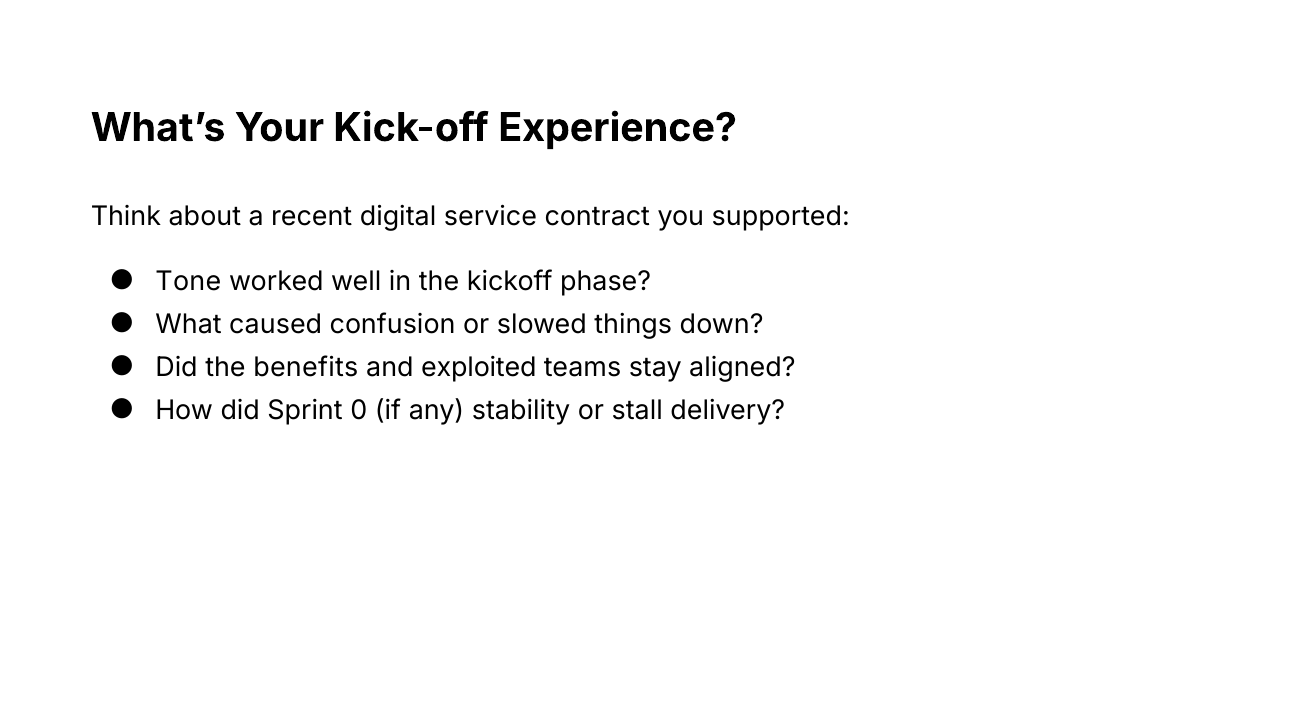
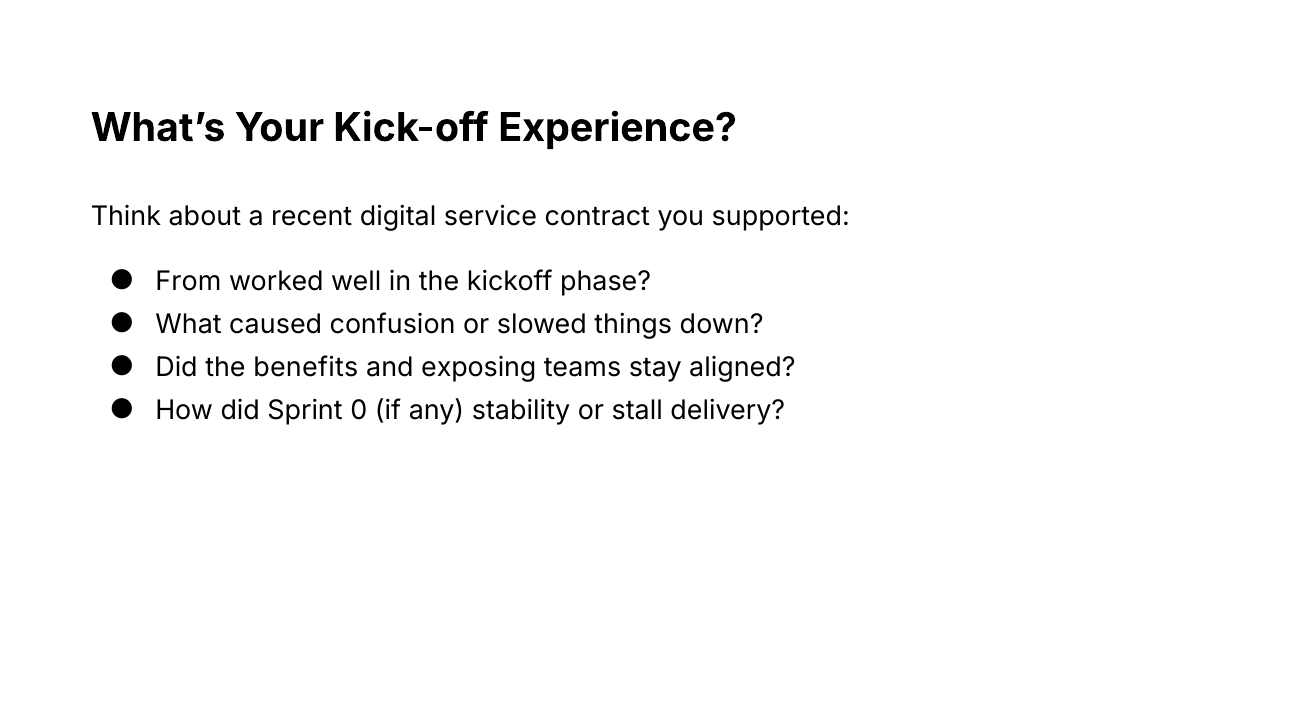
Tone: Tone -> From (188, 282)
exploited: exploited -> exposing (479, 368)
